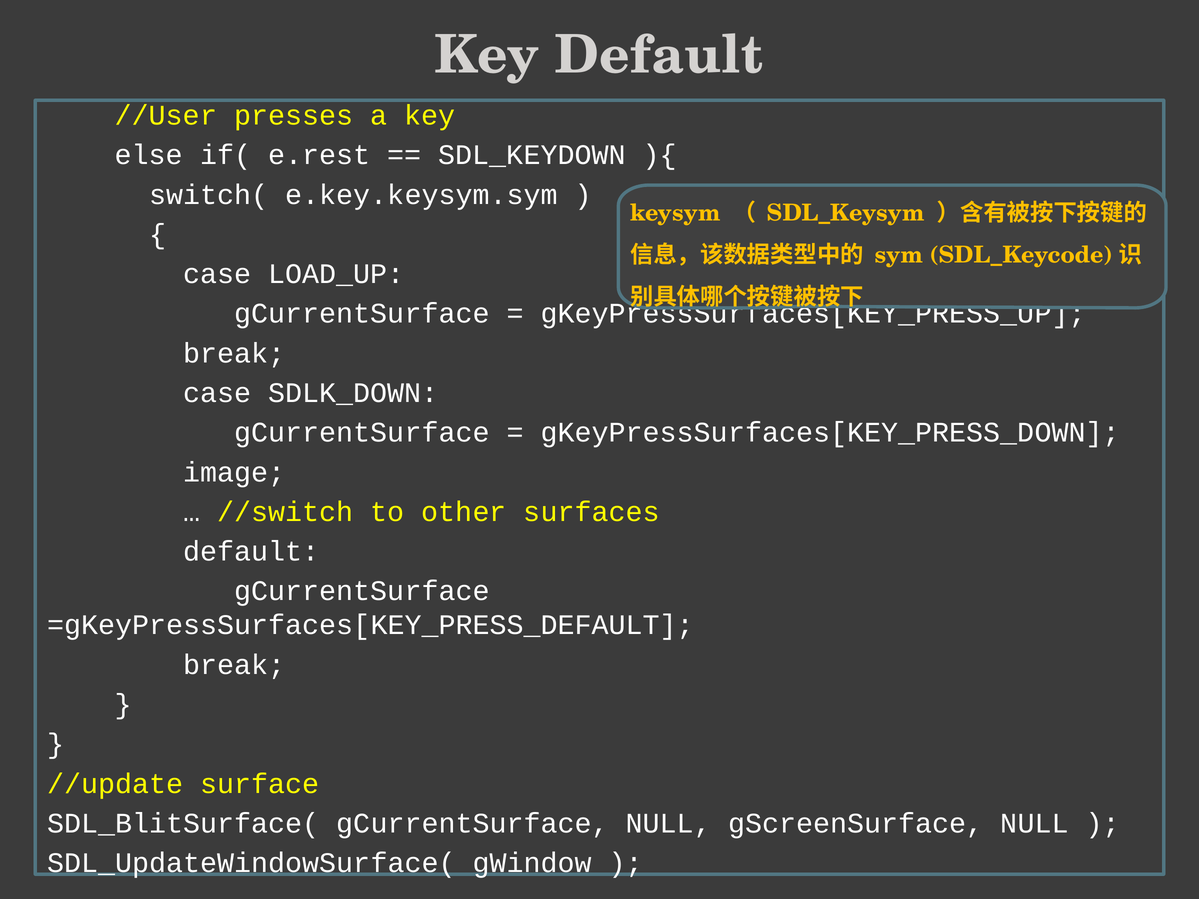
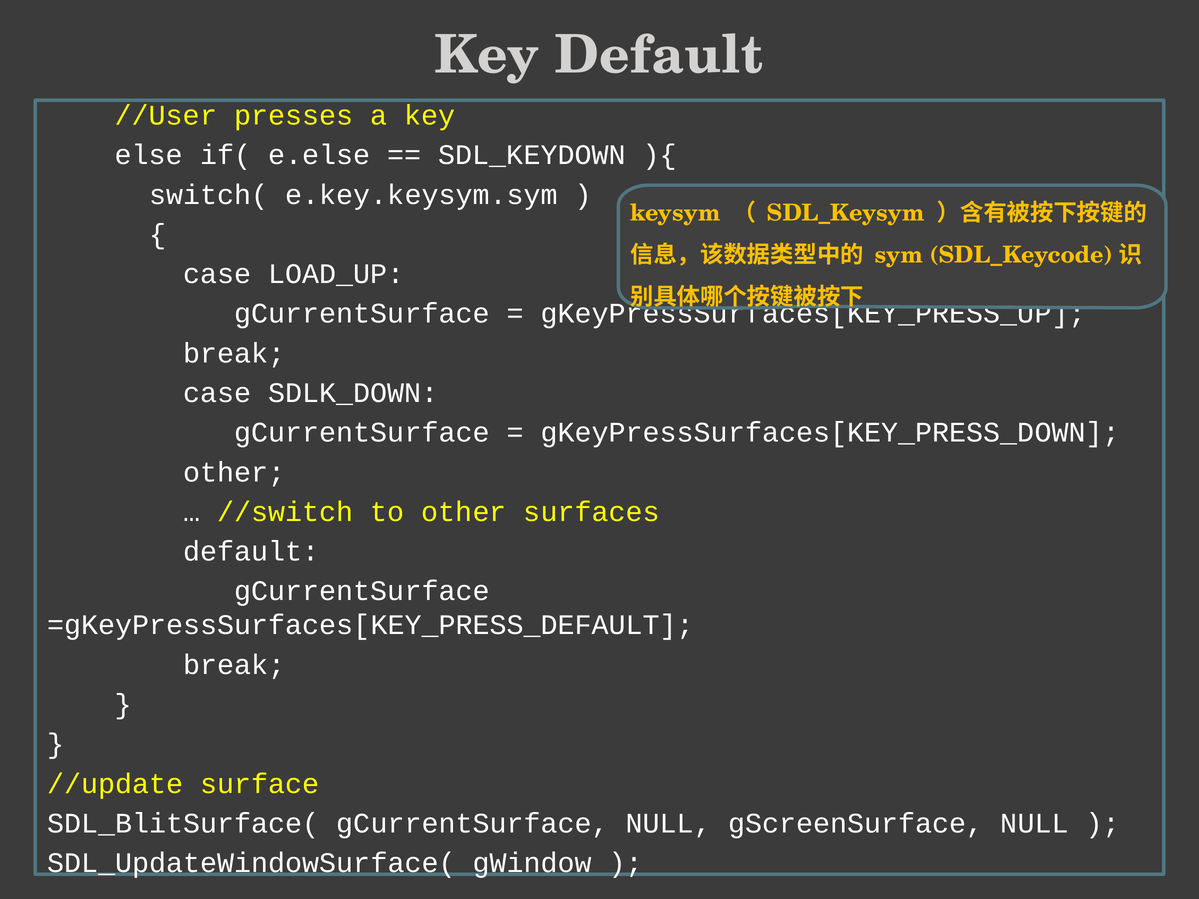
e.rest: e.rest -> e.else (319, 155)
image: image -> other (234, 472)
